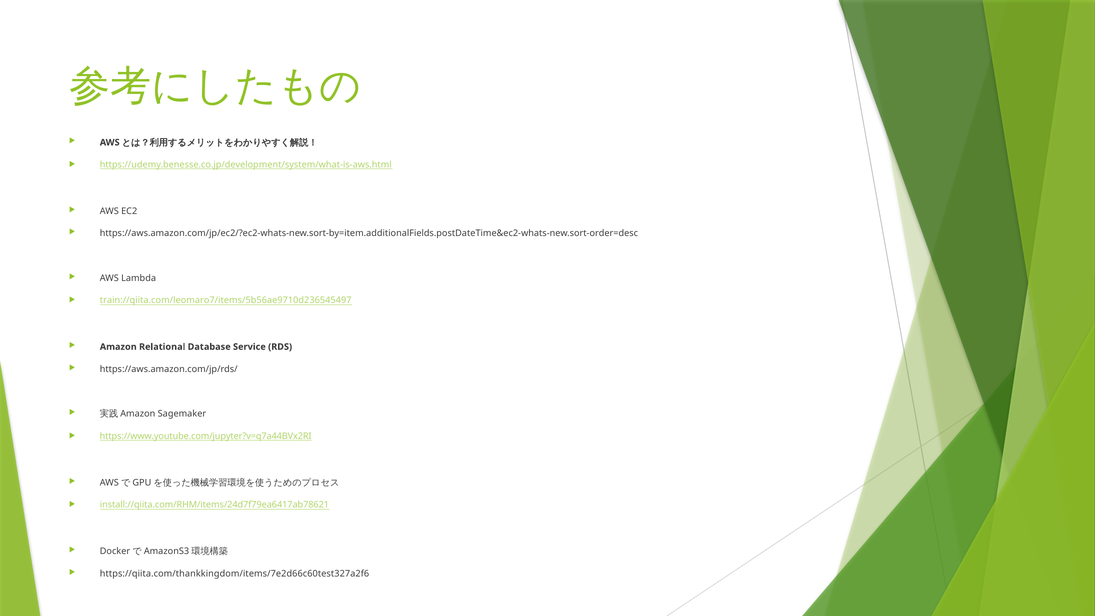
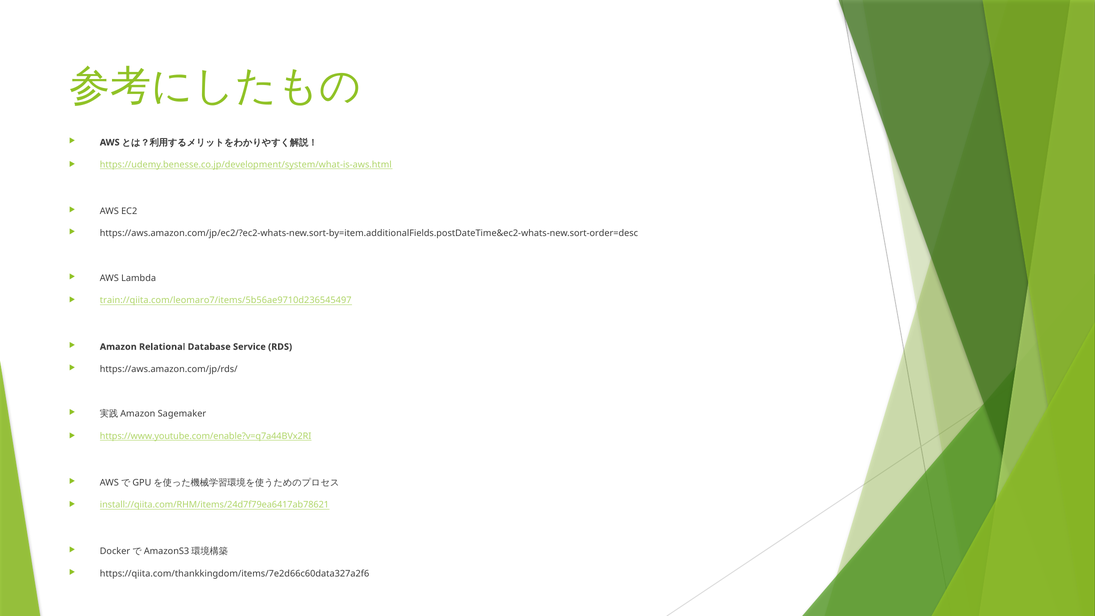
https://www.youtube.com/jupyter?v=q7a44BVx2RI: https://www.youtube.com/jupyter?v=q7a44BVx2RI -> https://www.youtube.com/enable?v=q7a44BVx2RI (206, 436)
https://qiita.com/thankkingdom/items/7e2d66c60test327a2f6: https://qiita.com/thankkingdom/items/7e2d66c60test327a2f6 -> https://qiita.com/thankkingdom/items/7e2d66c60data327a2f6 (235, 573)
